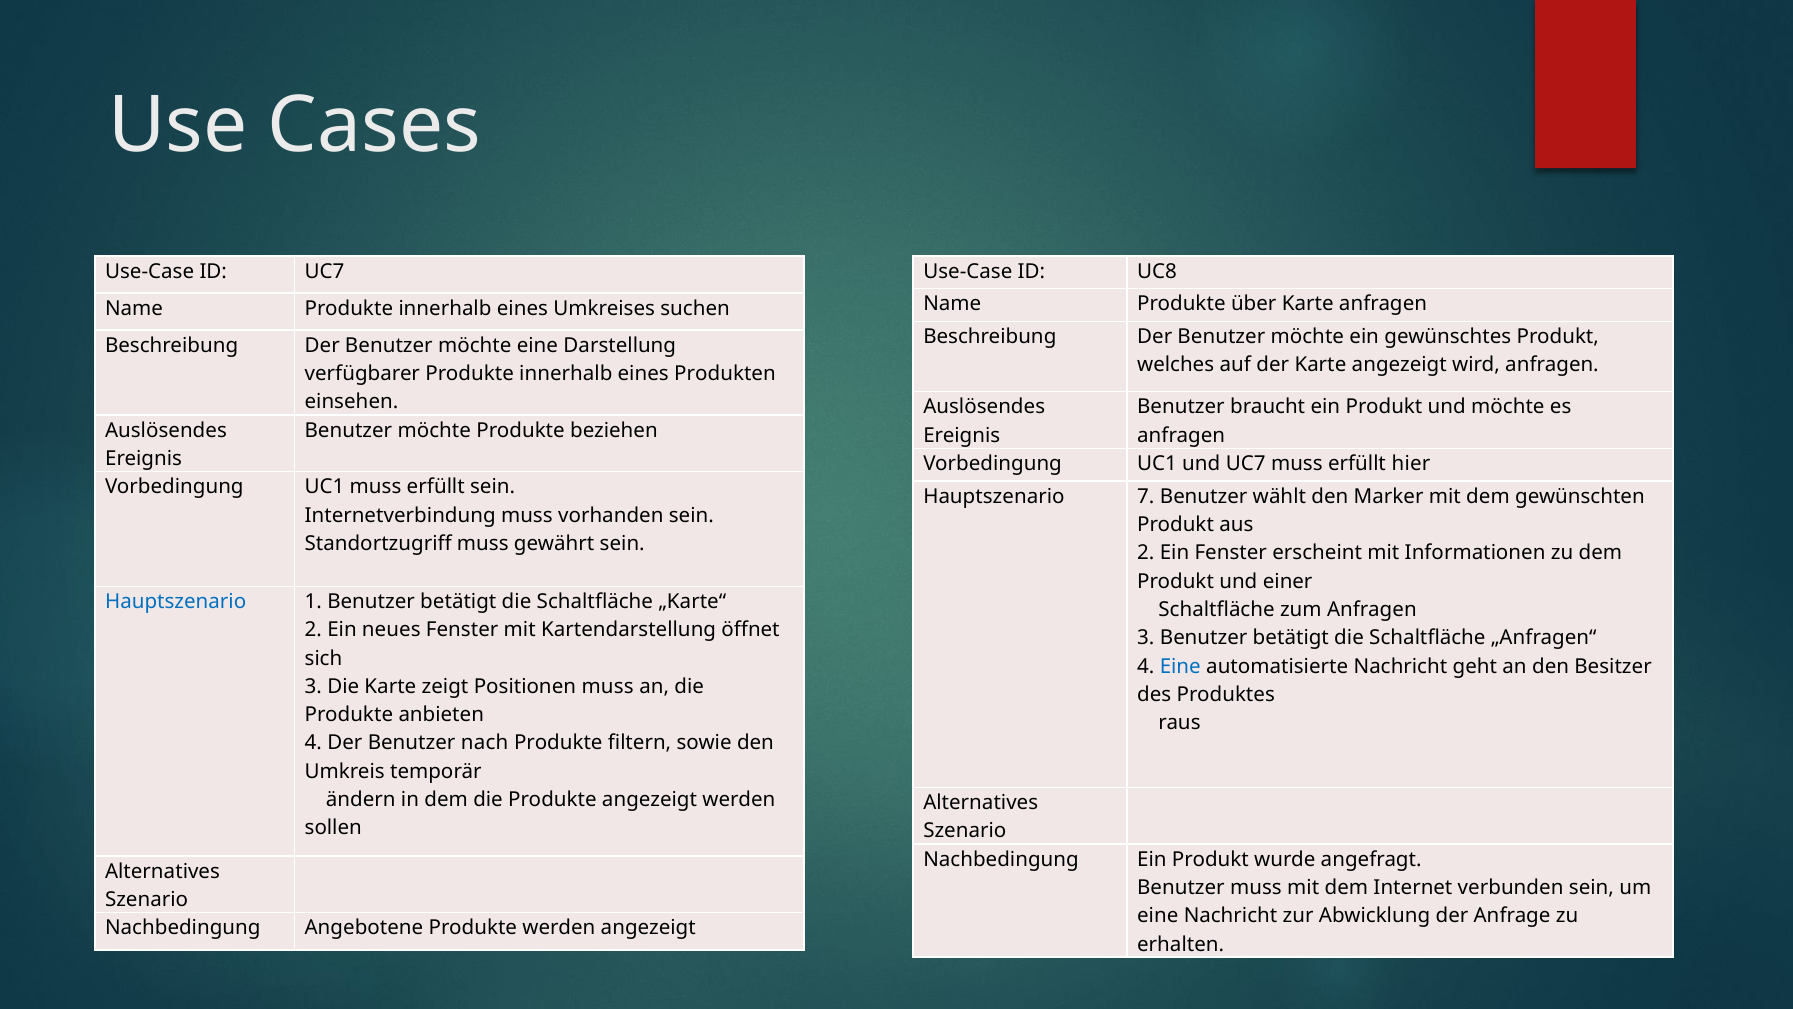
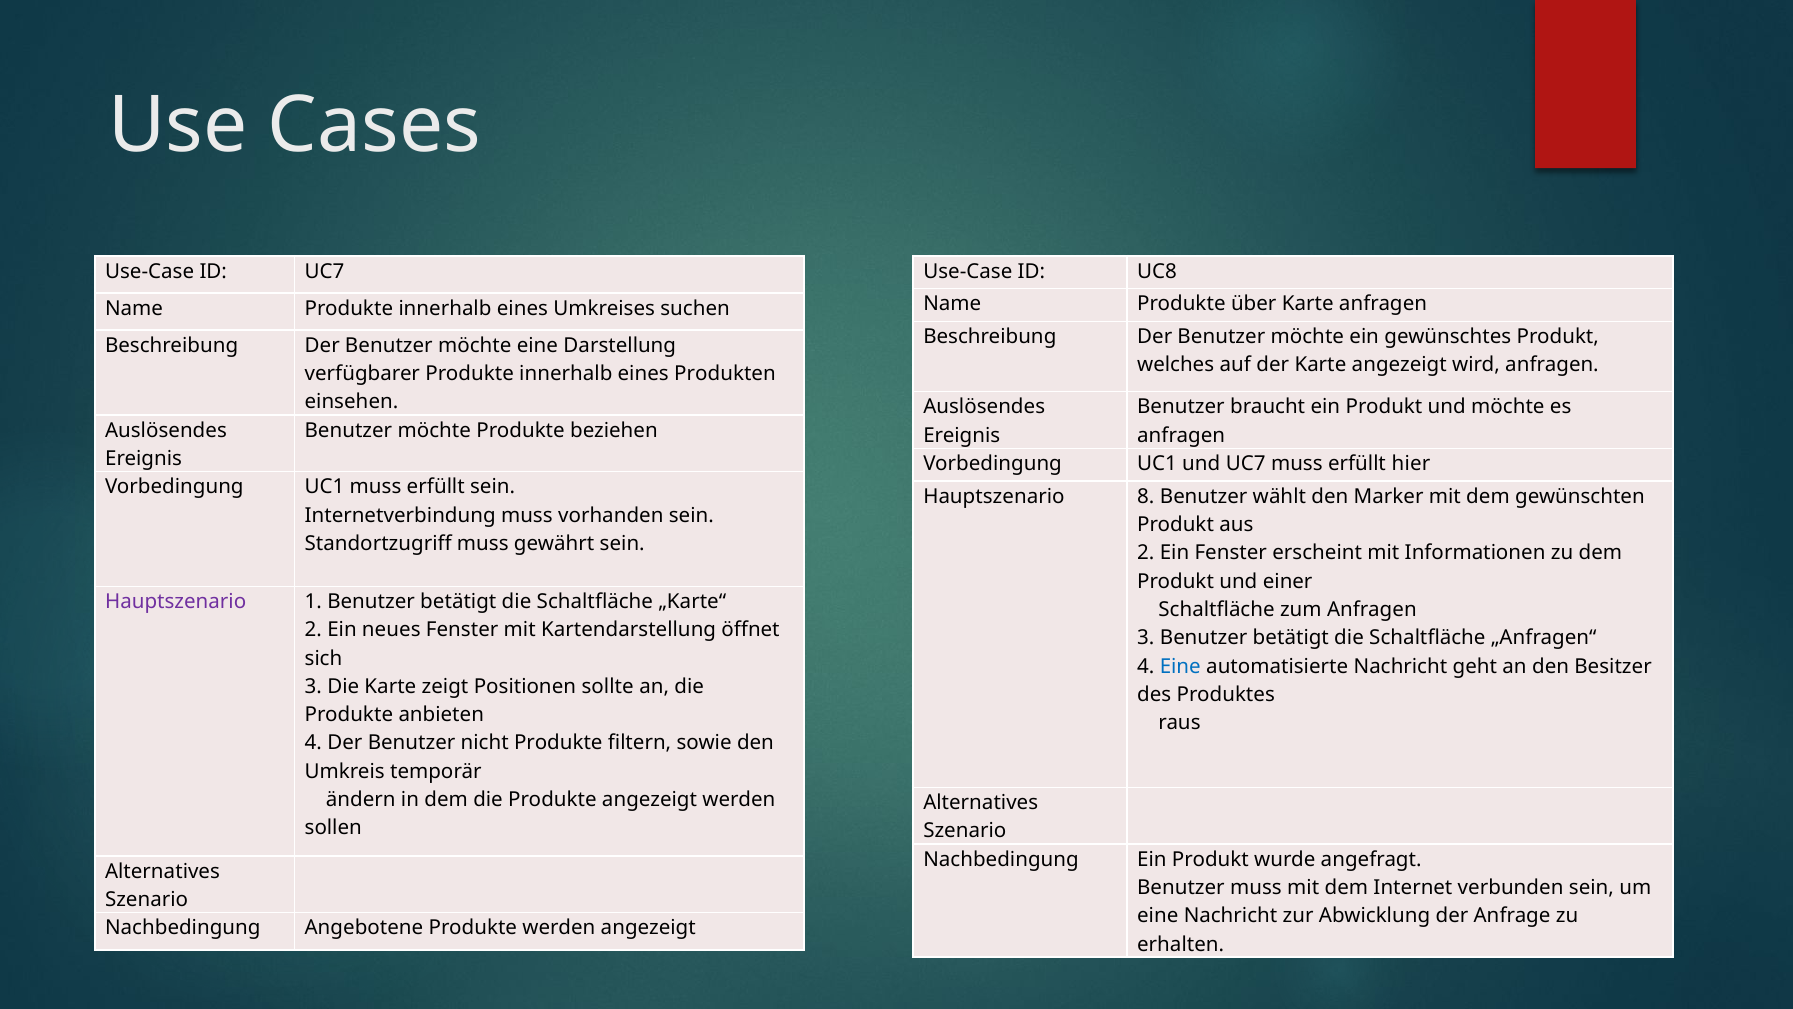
7: 7 -> 8 (1146, 496)
Hauptszenario colour: blue -> purple (176, 602)
Positionen muss: muss -> sollte (608, 686)
nach: nach -> nicht (485, 743)
